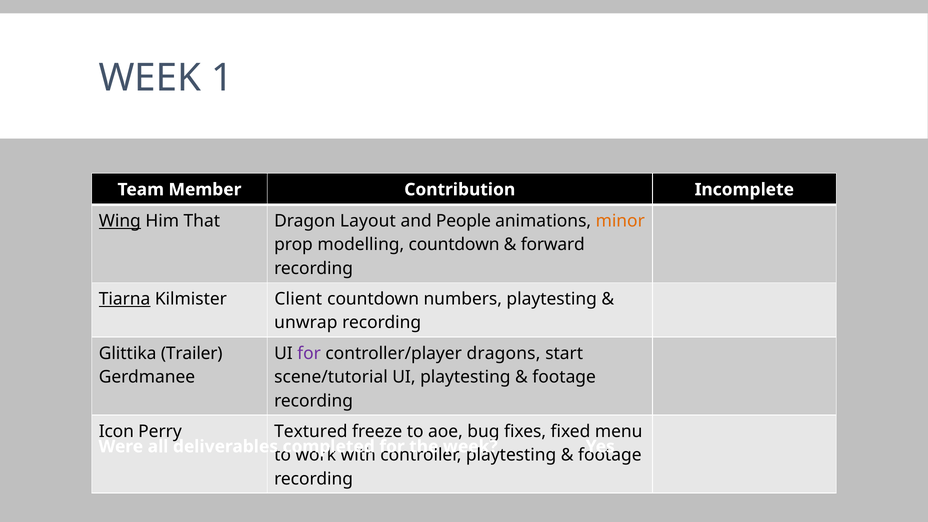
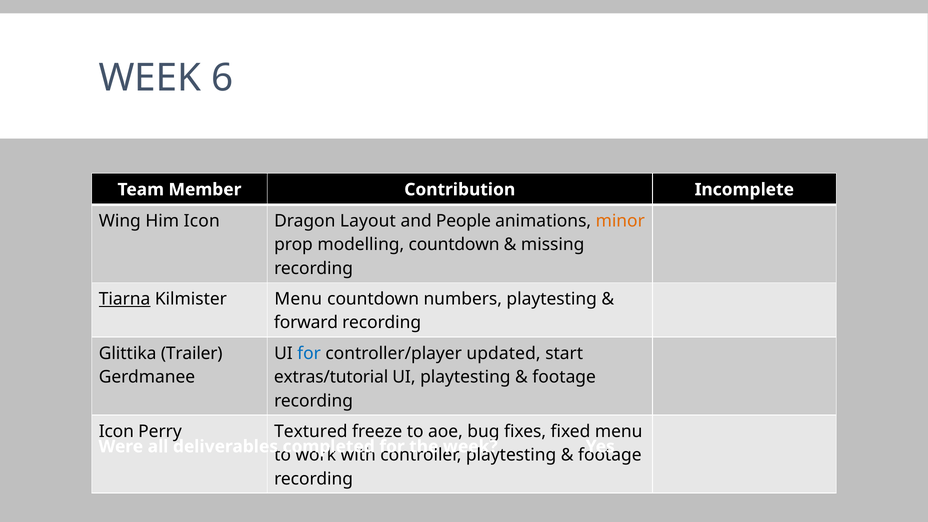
1: 1 -> 6 (222, 78)
Wing underline: present -> none (120, 221)
Him That: That -> Icon (202, 221)
forward: forward -> missing (553, 245)
Kilmister Client: Client -> Menu (298, 299)
unwrap: unwrap -> forward (306, 323)
for colour: purple -> blue (309, 353)
dragons: dragons -> updated (504, 353)
scene/tutorial: scene/tutorial -> extras/tutorial (331, 377)
